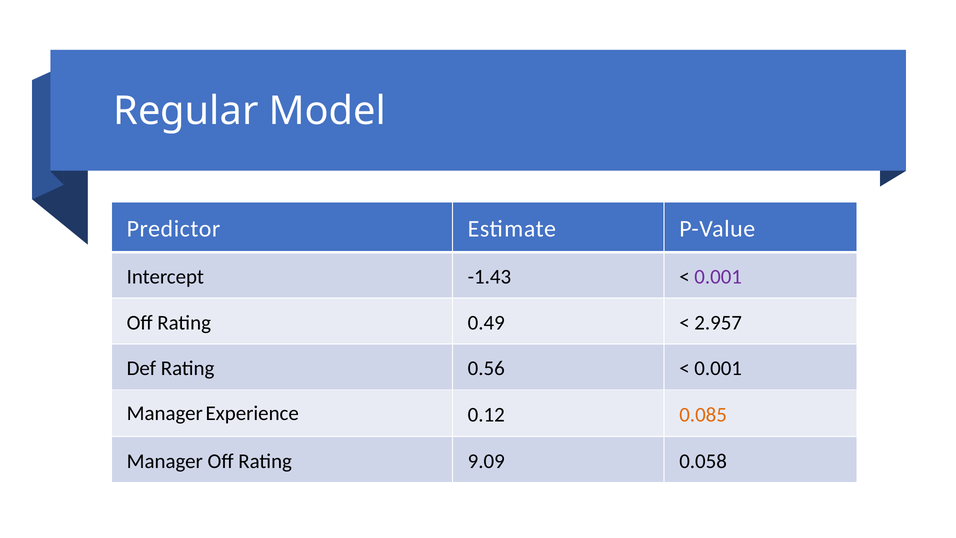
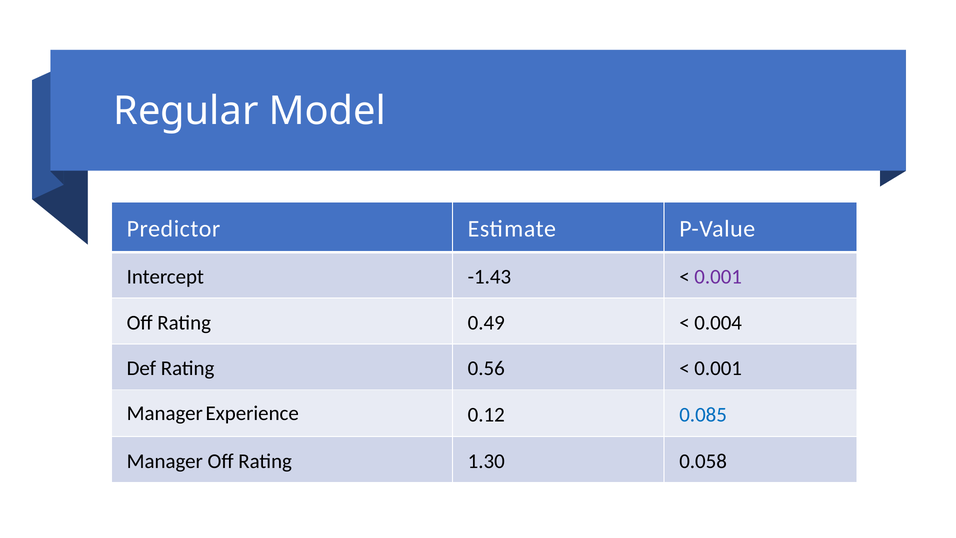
2.957: 2.957 -> 0.004 (718, 323)
0.085 colour: orange -> blue (703, 415)
9.09: 9.09 -> 1.30 (486, 461)
